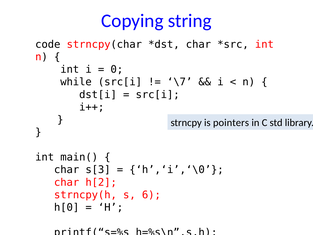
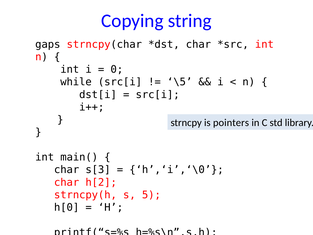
code: code -> gaps (48, 44)
\7: \7 -> \5 (180, 82)
6: 6 -> 5 (151, 195)
